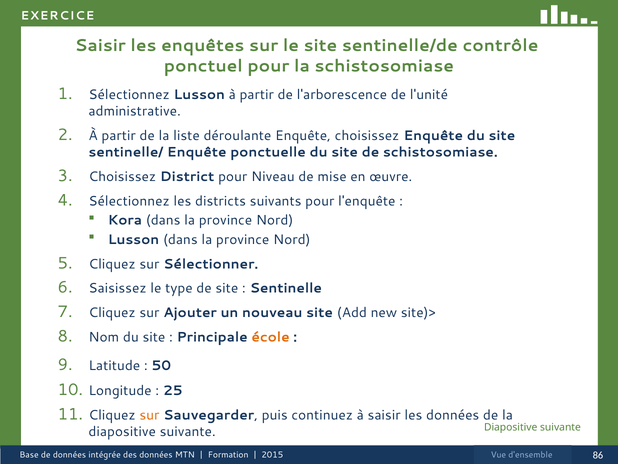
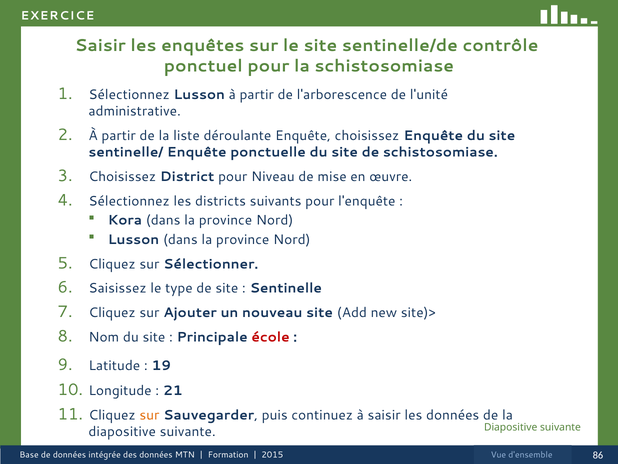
école colour: orange -> red (271, 337)
50: 50 -> 19 (161, 365)
25: 25 -> 21 (173, 390)
